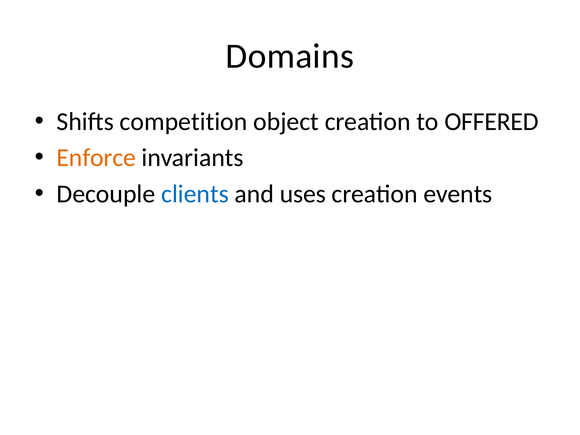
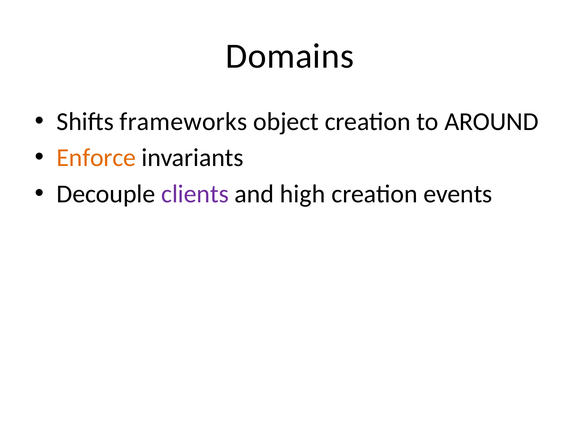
competition: competition -> frameworks (183, 122)
OFFERED: OFFERED -> AROUND (492, 122)
clients colour: blue -> purple (195, 194)
uses: uses -> high (303, 194)
